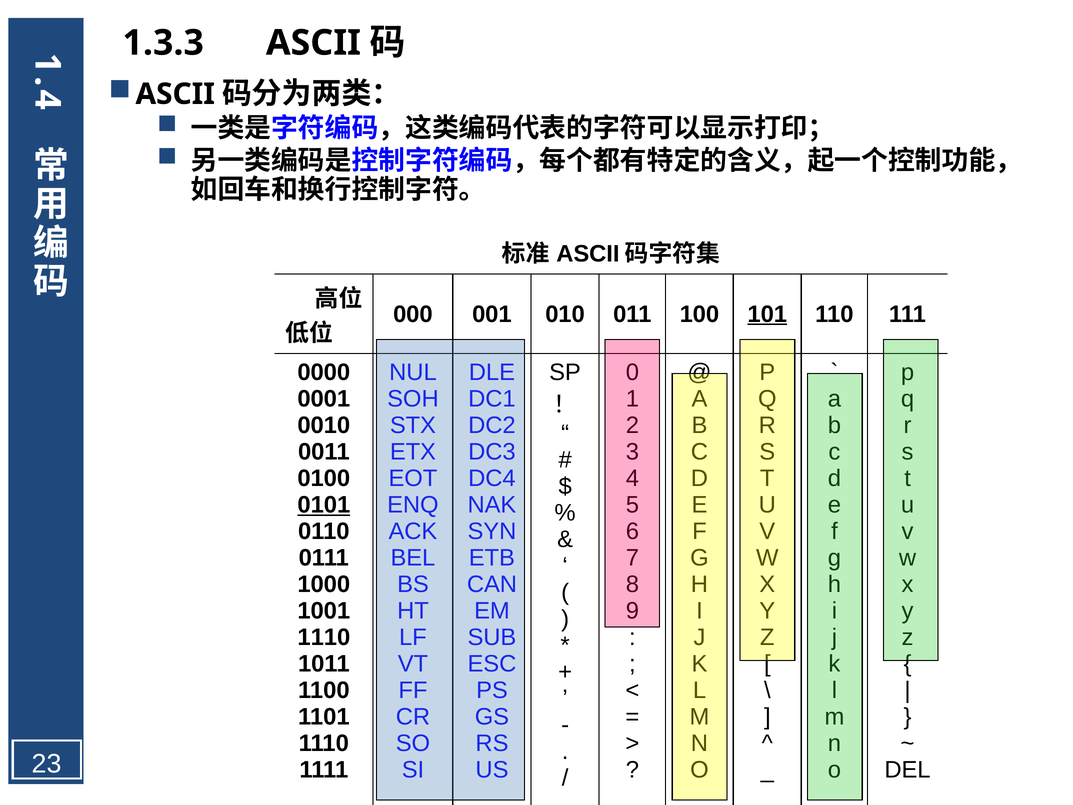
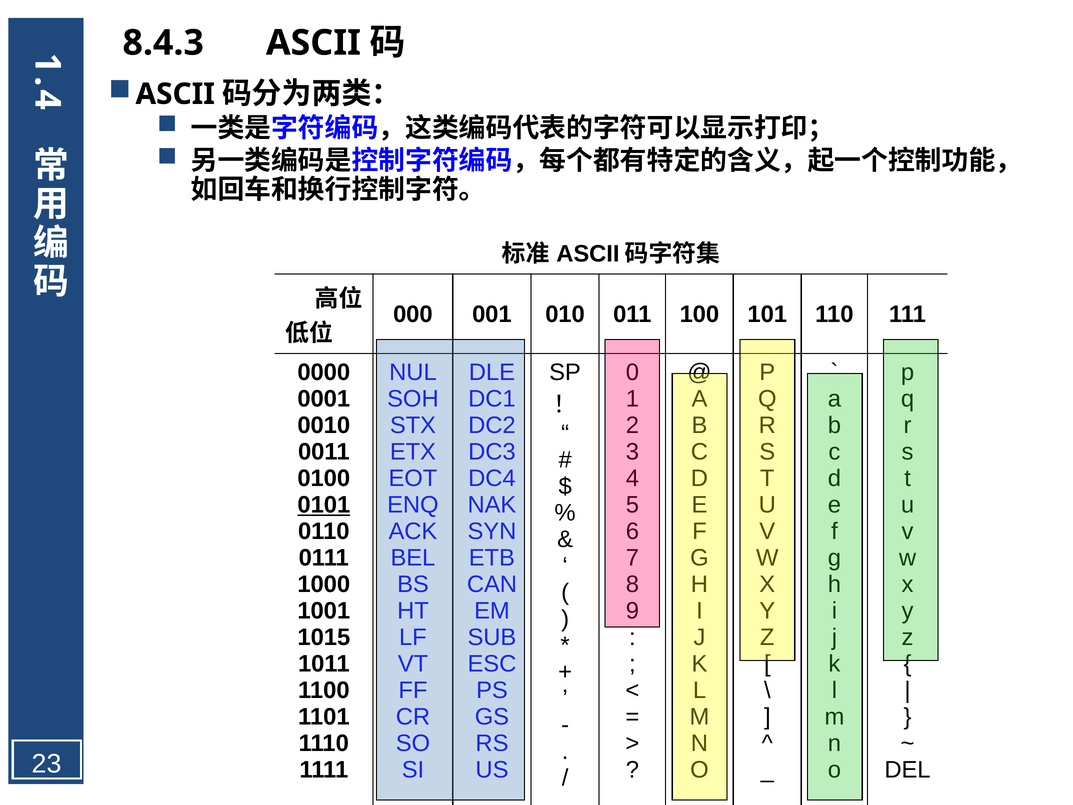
1.3.3: 1.3.3 -> 8.4.3 (163, 43)
101 underline: present -> none (767, 314)
1110: 1110 -> 1015 (324, 637)
